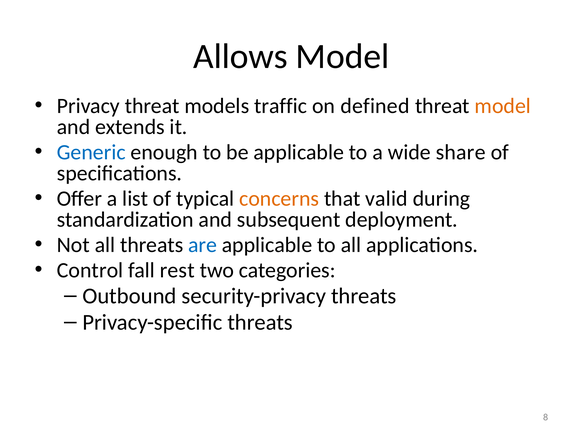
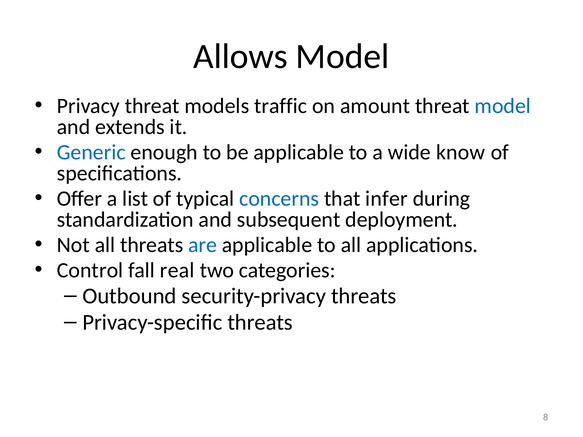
defined: defined -> amount (375, 106)
model colour: orange -> blue (503, 106)
share: share -> know (461, 152)
concerns colour: orange -> blue (279, 199)
valid: valid -> infer (386, 199)
rest: rest -> real (177, 270)
